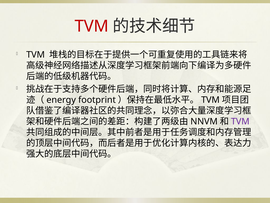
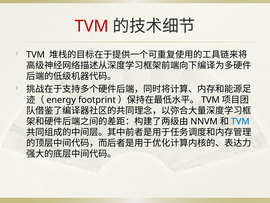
TVM colour: purple -> blue (240, 121)
